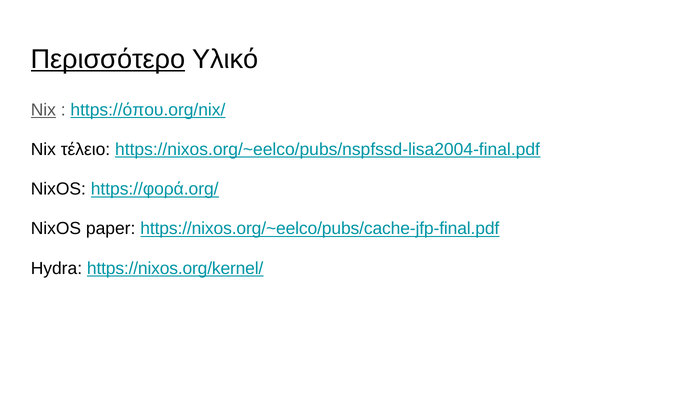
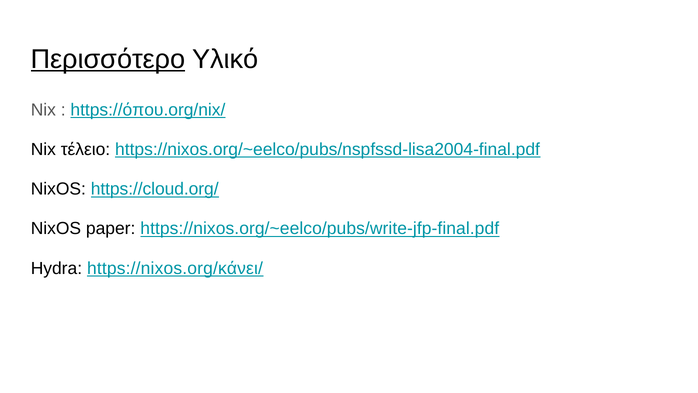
Nix underline: present -> none (43, 110)
https://φορά.org/: https://φορά.org/ -> https://cloud.org/ (155, 189)
https://nixos.org/~eelco/pubs/cache-jfp-final.pdf: https://nixos.org/~eelco/pubs/cache-jfp-final.pdf -> https://nixos.org/~eelco/pubs/write-jfp-final.pdf (320, 228)
https://nixos.org/kernel/: https://nixos.org/kernel/ -> https://nixos.org/κάνει/ (175, 268)
